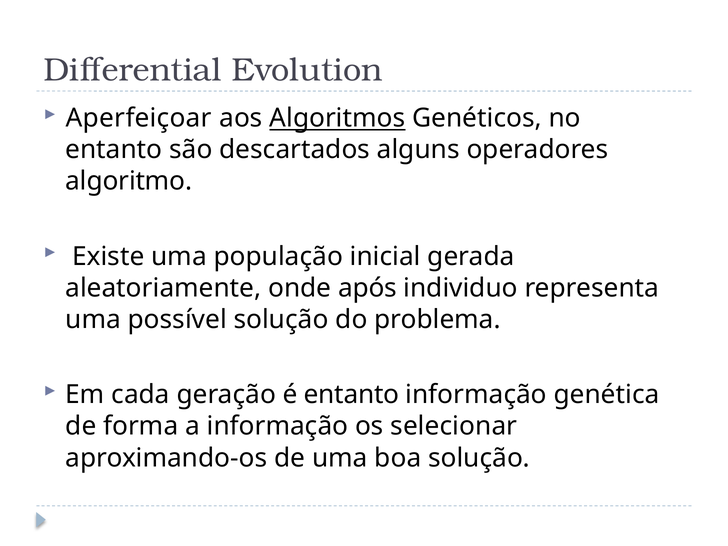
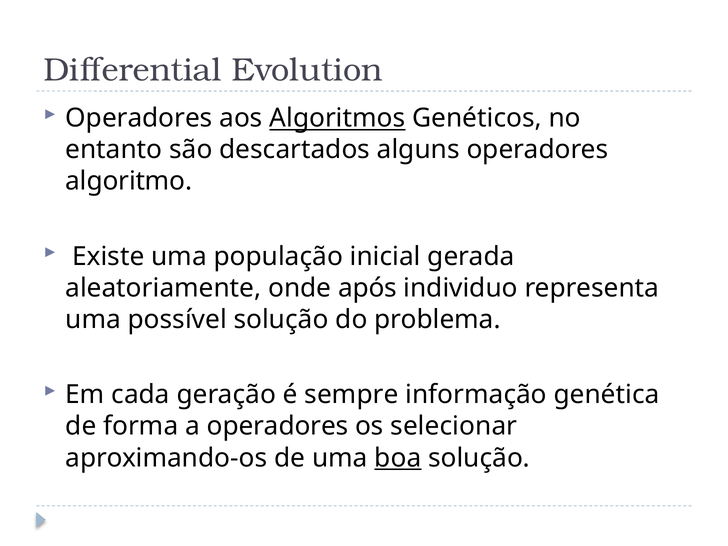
Aperfeiçoar: Aperfeiçoar -> Operadores (139, 118)
é entanto: entanto -> sempre (351, 395)
a informação: informação -> operadores (278, 426)
boa underline: none -> present (398, 458)
